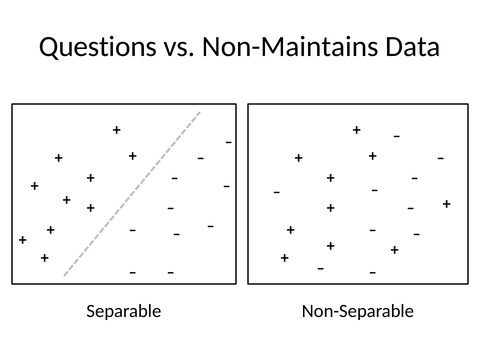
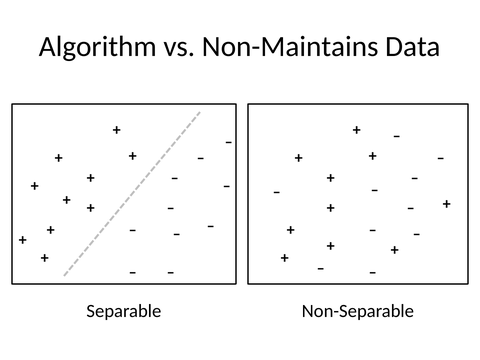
Questions: Questions -> Algorithm (98, 46)
